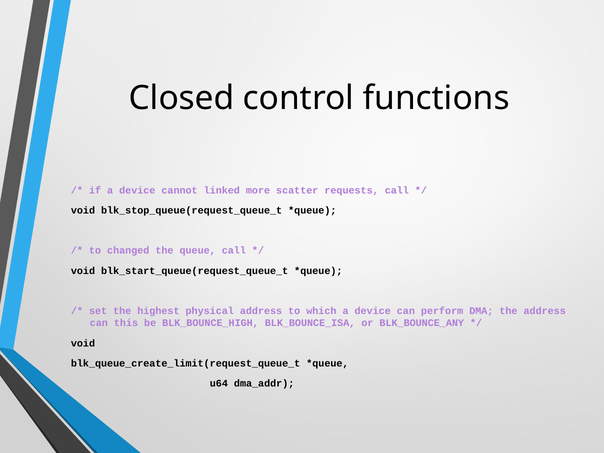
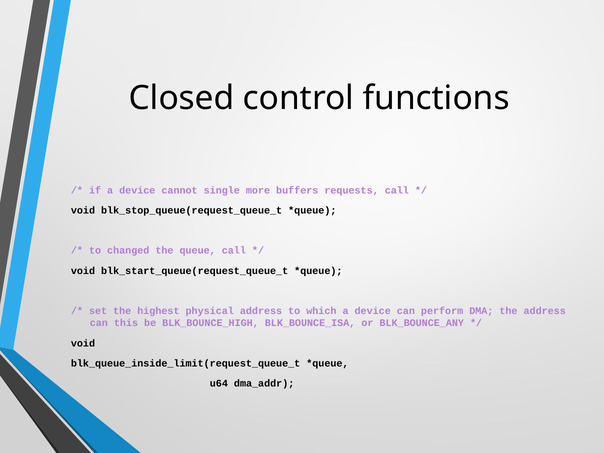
linked: linked -> single (222, 190)
scatter: scatter -> buffers (297, 190)
blk_queue_create_limit(request_queue_t: blk_queue_create_limit(request_queue_t -> blk_queue_inside_limit(request_queue_t (186, 363)
